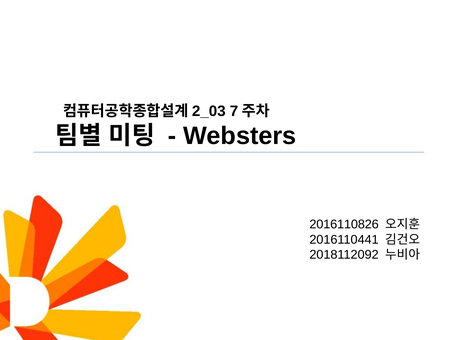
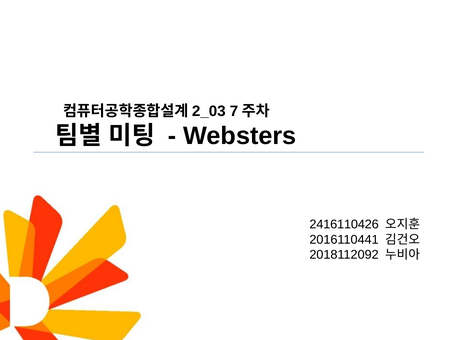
2016110826: 2016110826 -> 2416110426 (344, 225)
